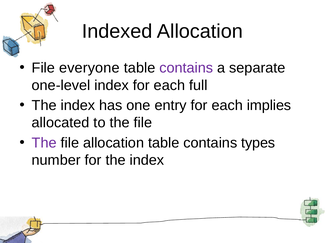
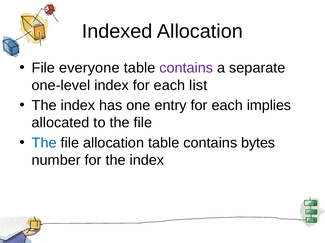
full: full -> list (198, 86)
The colour: purple -> blue (44, 143)
types: types -> bytes (258, 143)
